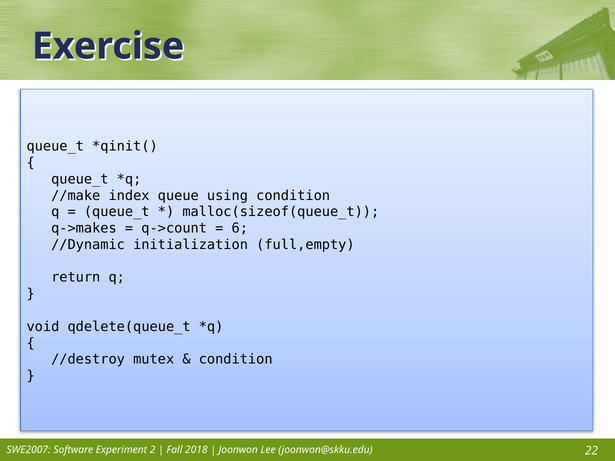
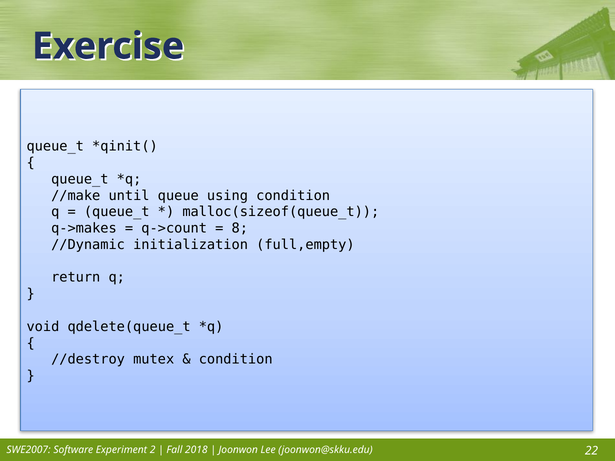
index: index -> until (129, 196)
6: 6 -> 8 (240, 228)
